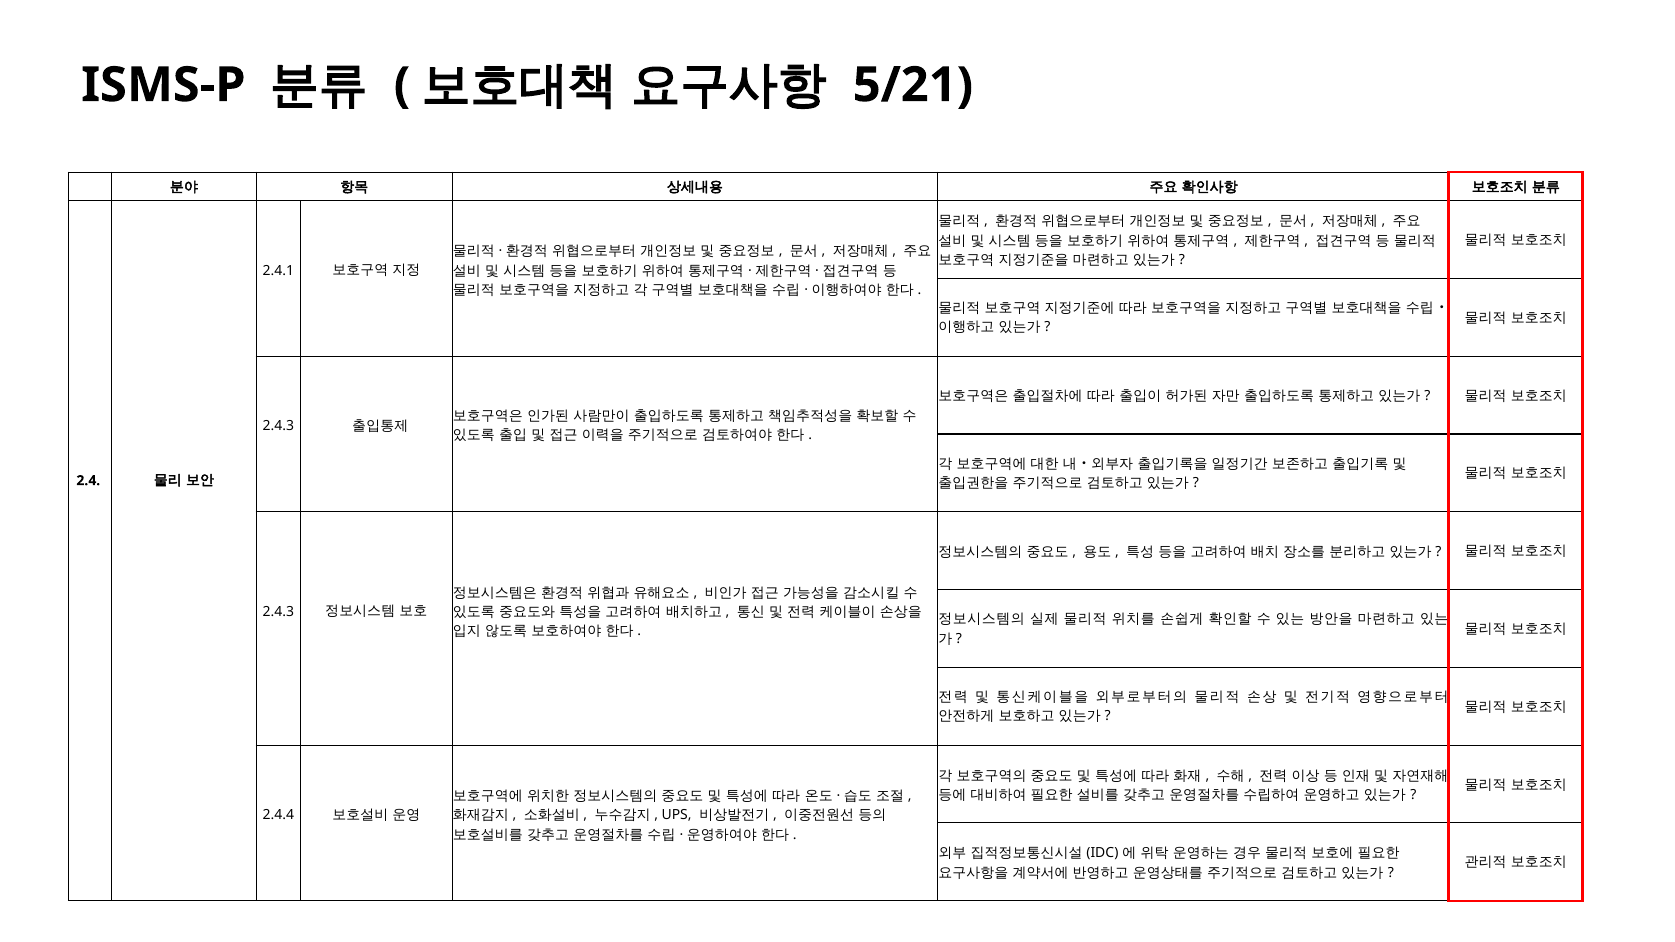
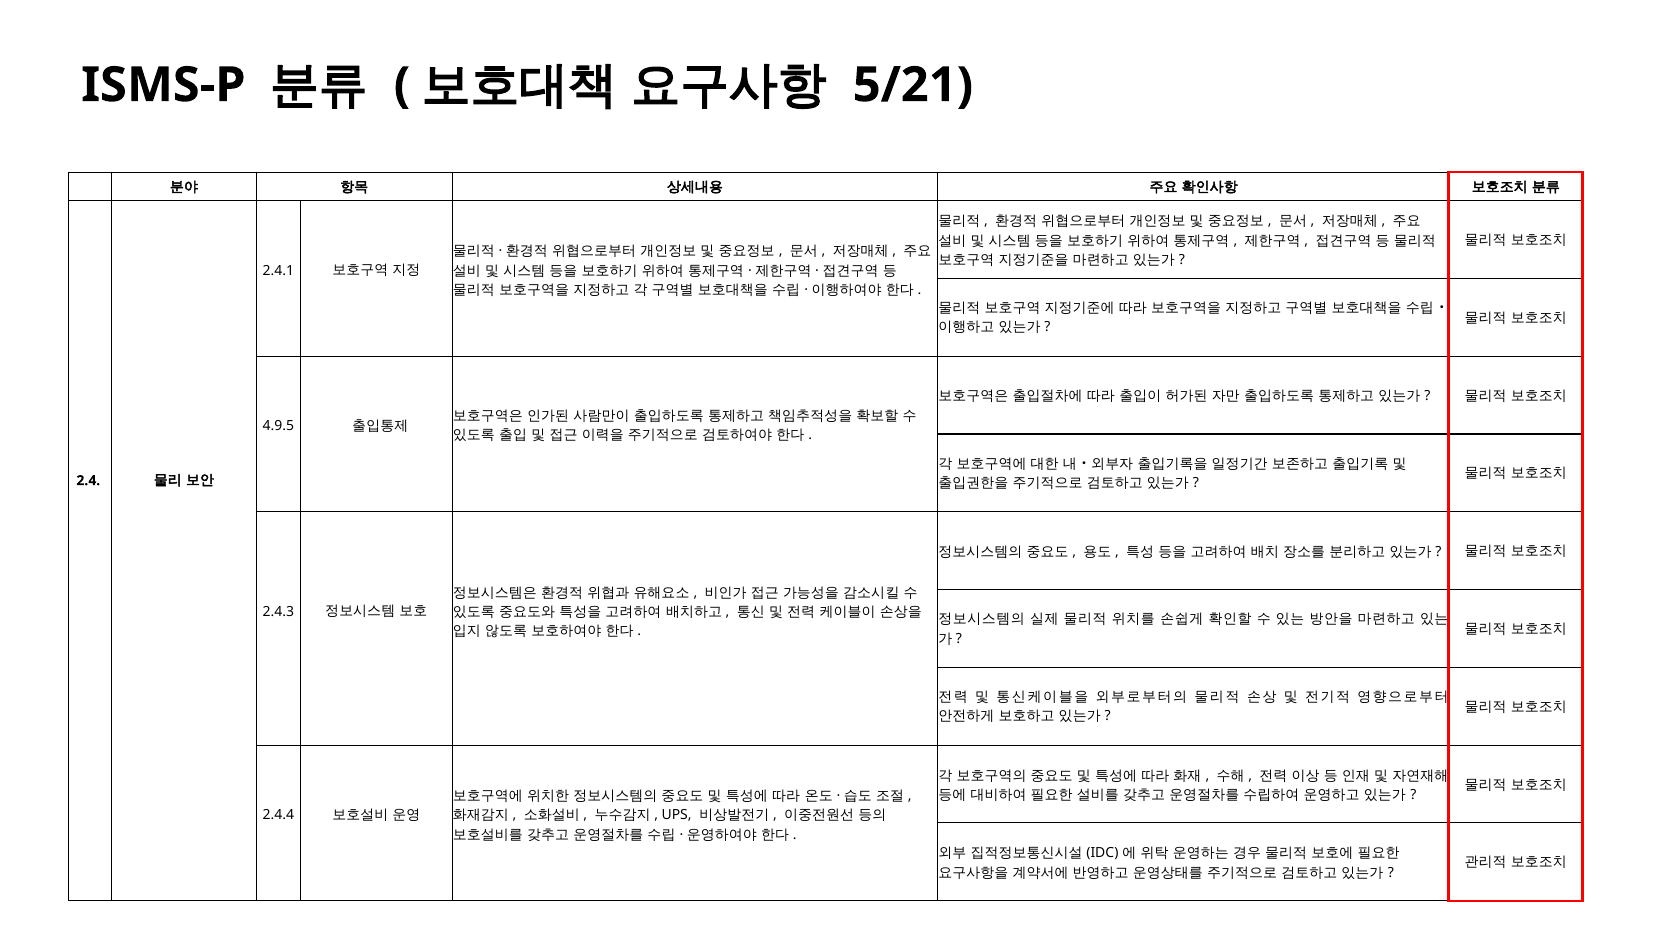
2.4.3: 2.4.3 -> 4.9.5 (278, 426)
